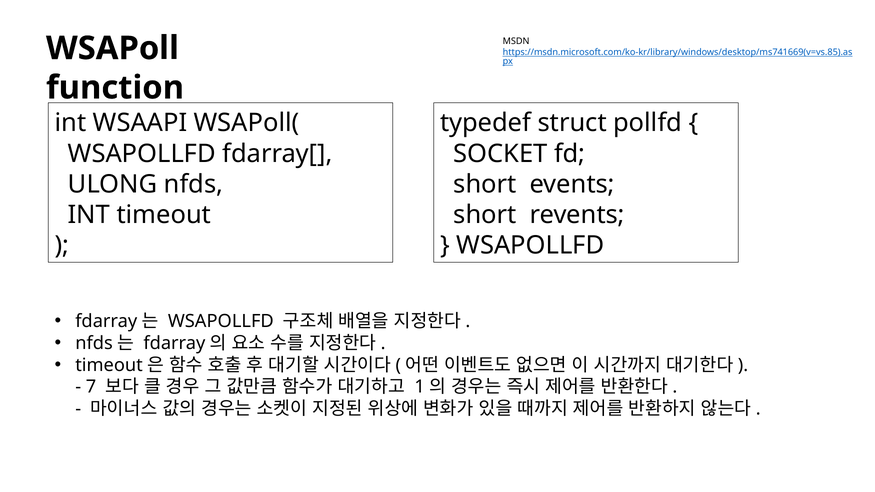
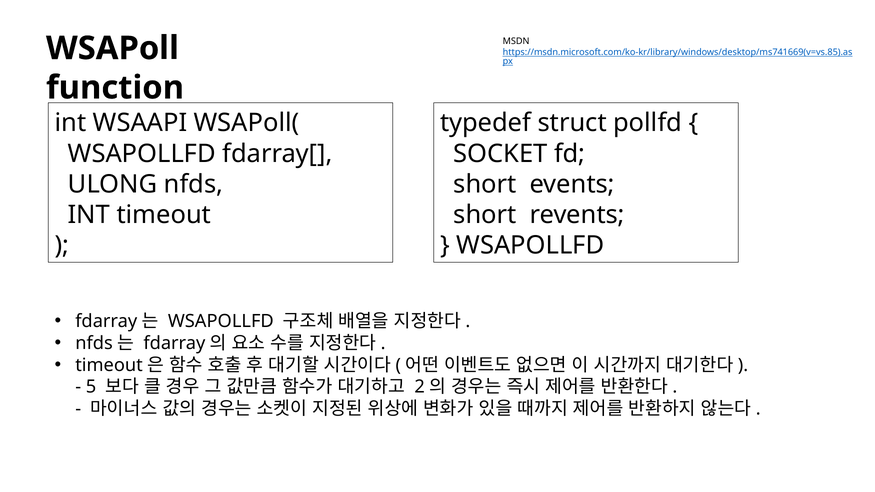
7: 7 -> 5 (91, 387)
1: 1 -> 2 (420, 387)
